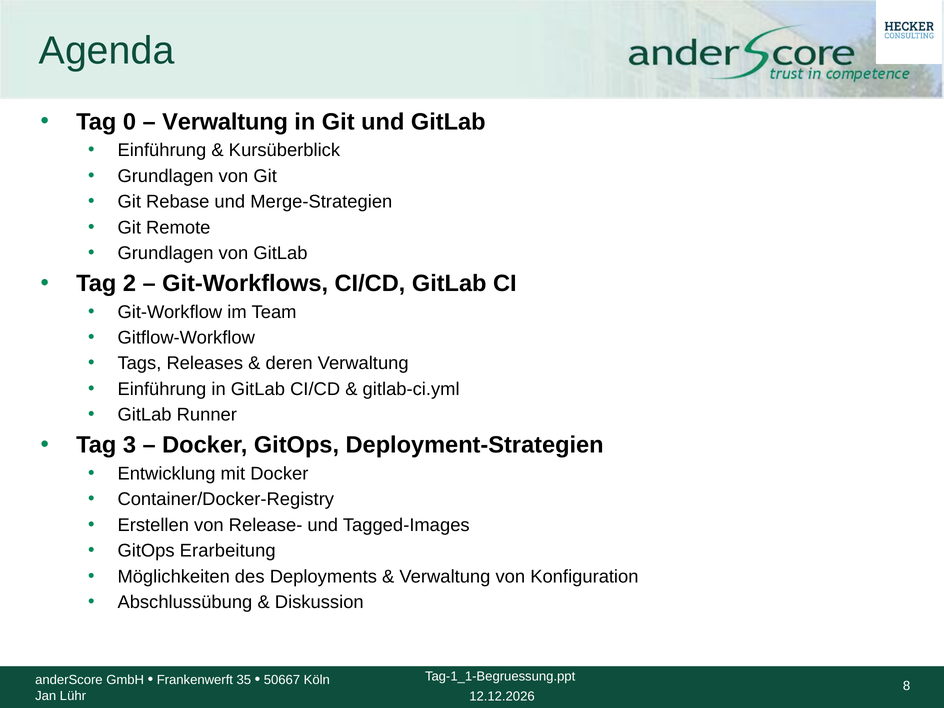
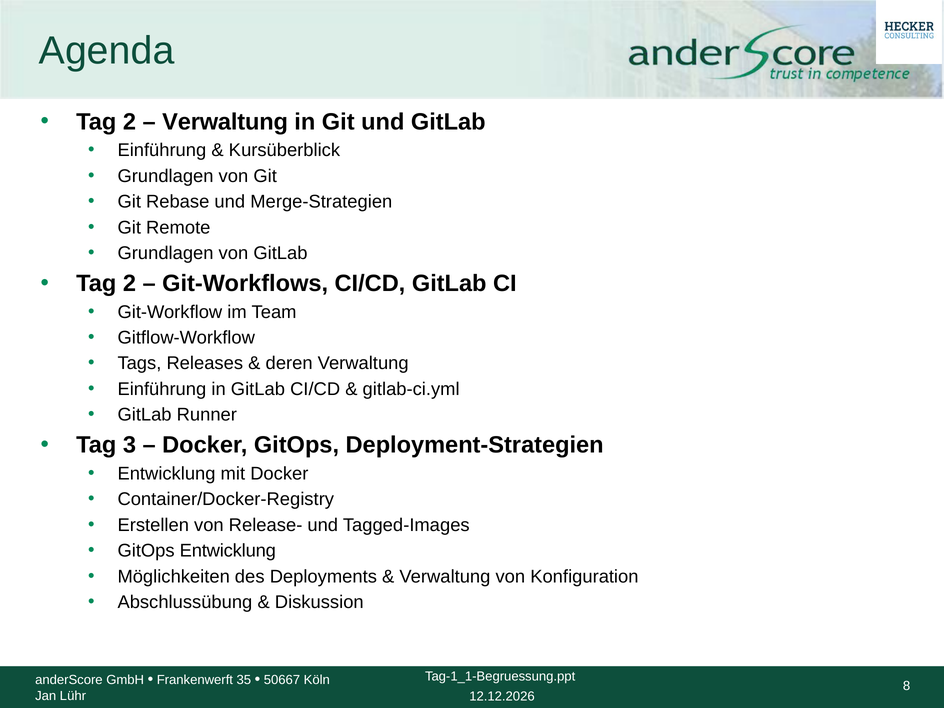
0: 0 -> 2 (129, 122)
GitOps Erarbeitung: Erarbeitung -> Entwicklung (228, 551)
